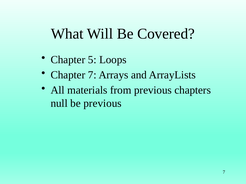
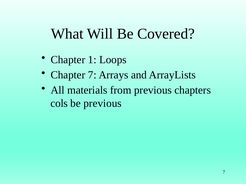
5: 5 -> 1 (92, 60)
null: null -> cols (59, 104)
